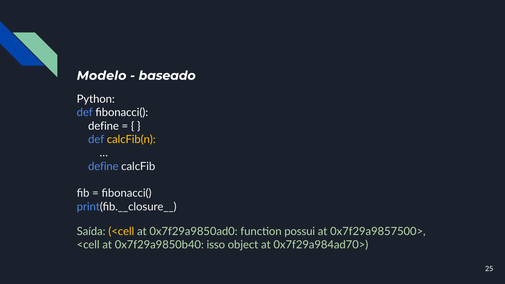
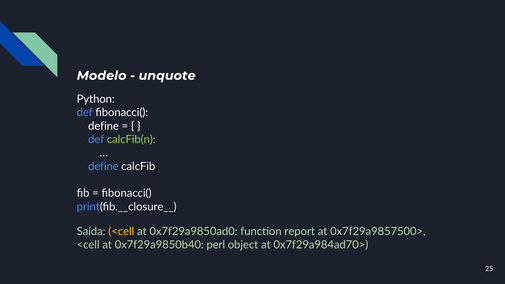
baseado: baseado -> unquote (167, 76)
calcFib(n colour: yellow -> light green (131, 140)
possui: possui -> report (300, 231)
isso: isso -> perl (216, 245)
